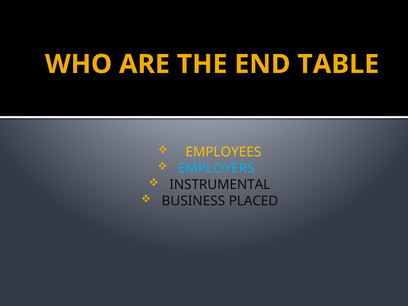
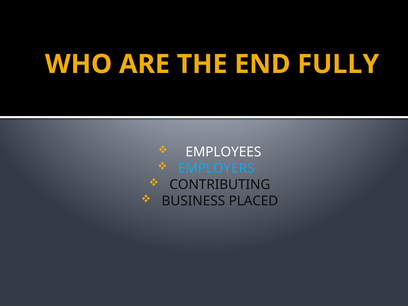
TABLE: TABLE -> FULLY (338, 64)
EMPLOYEES colour: yellow -> white (223, 152)
INSTRUMENTAL: INSTRUMENTAL -> CONTRIBUTING (220, 185)
